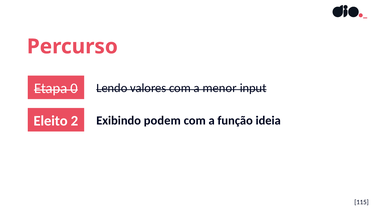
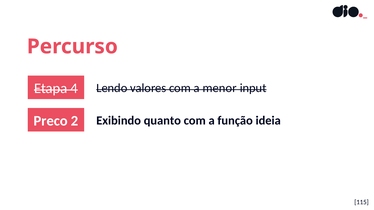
0: 0 -> 4 (74, 89)
Eleito: Eleito -> Preco (51, 121)
podem: podem -> quanto (162, 121)
